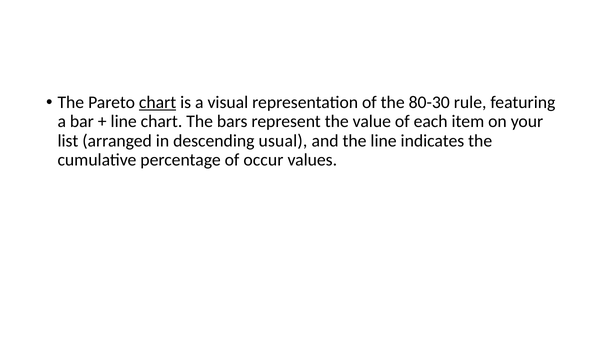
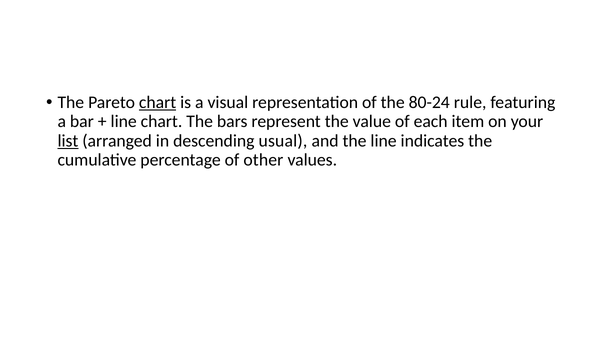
80-30: 80-30 -> 80-24 (429, 102)
list underline: none -> present (68, 141)
occur: occur -> other (263, 160)
